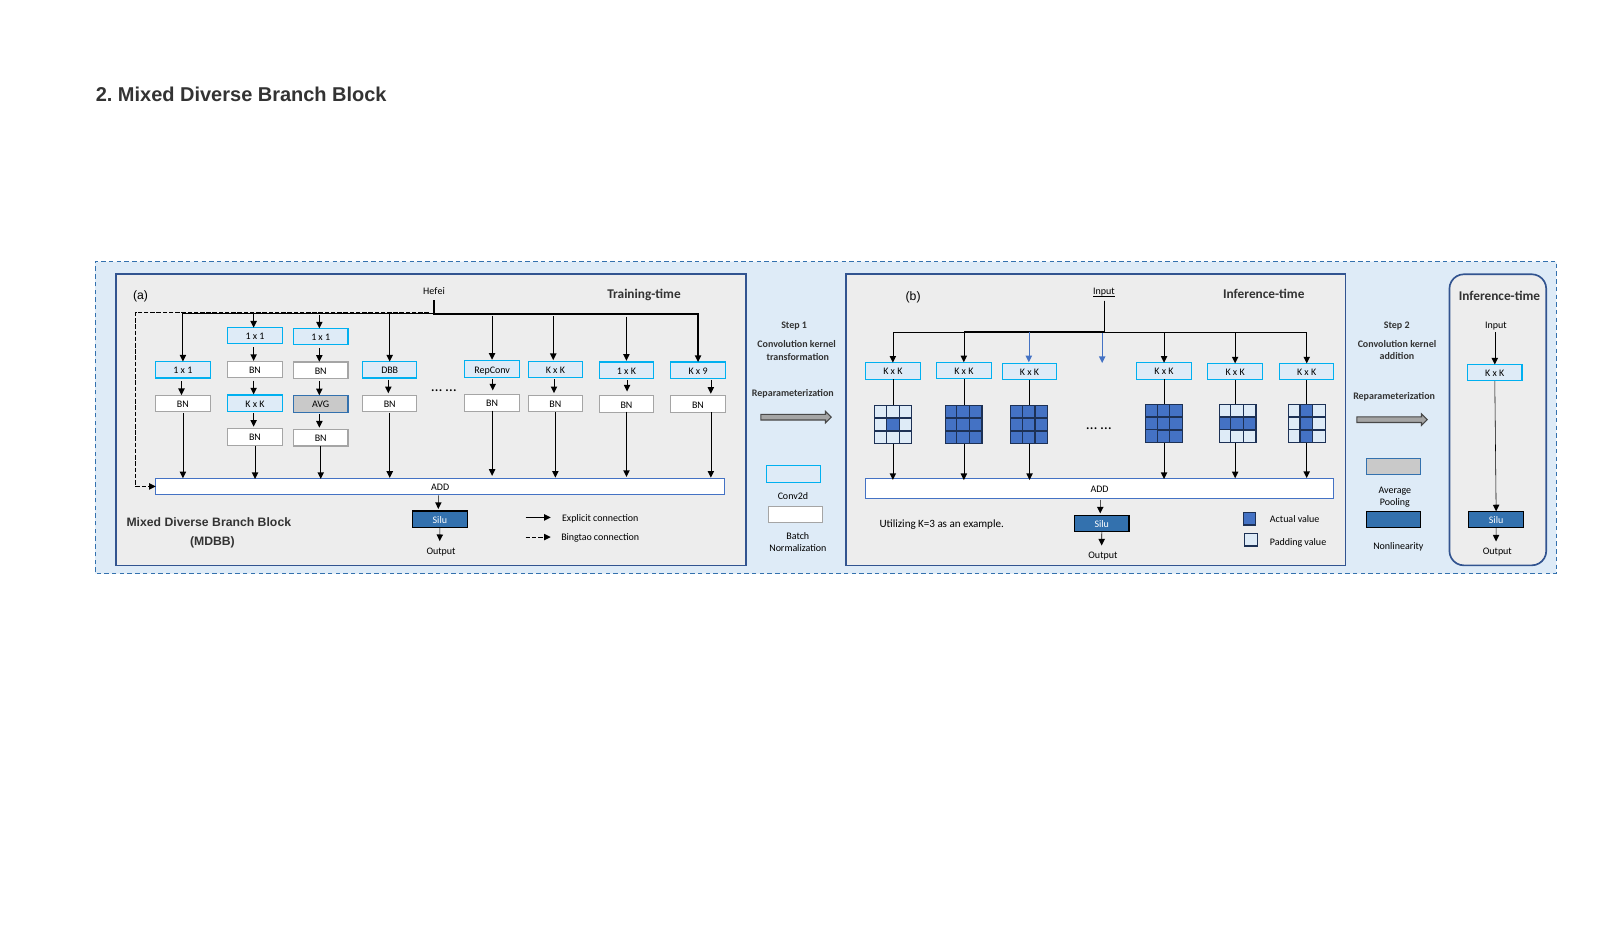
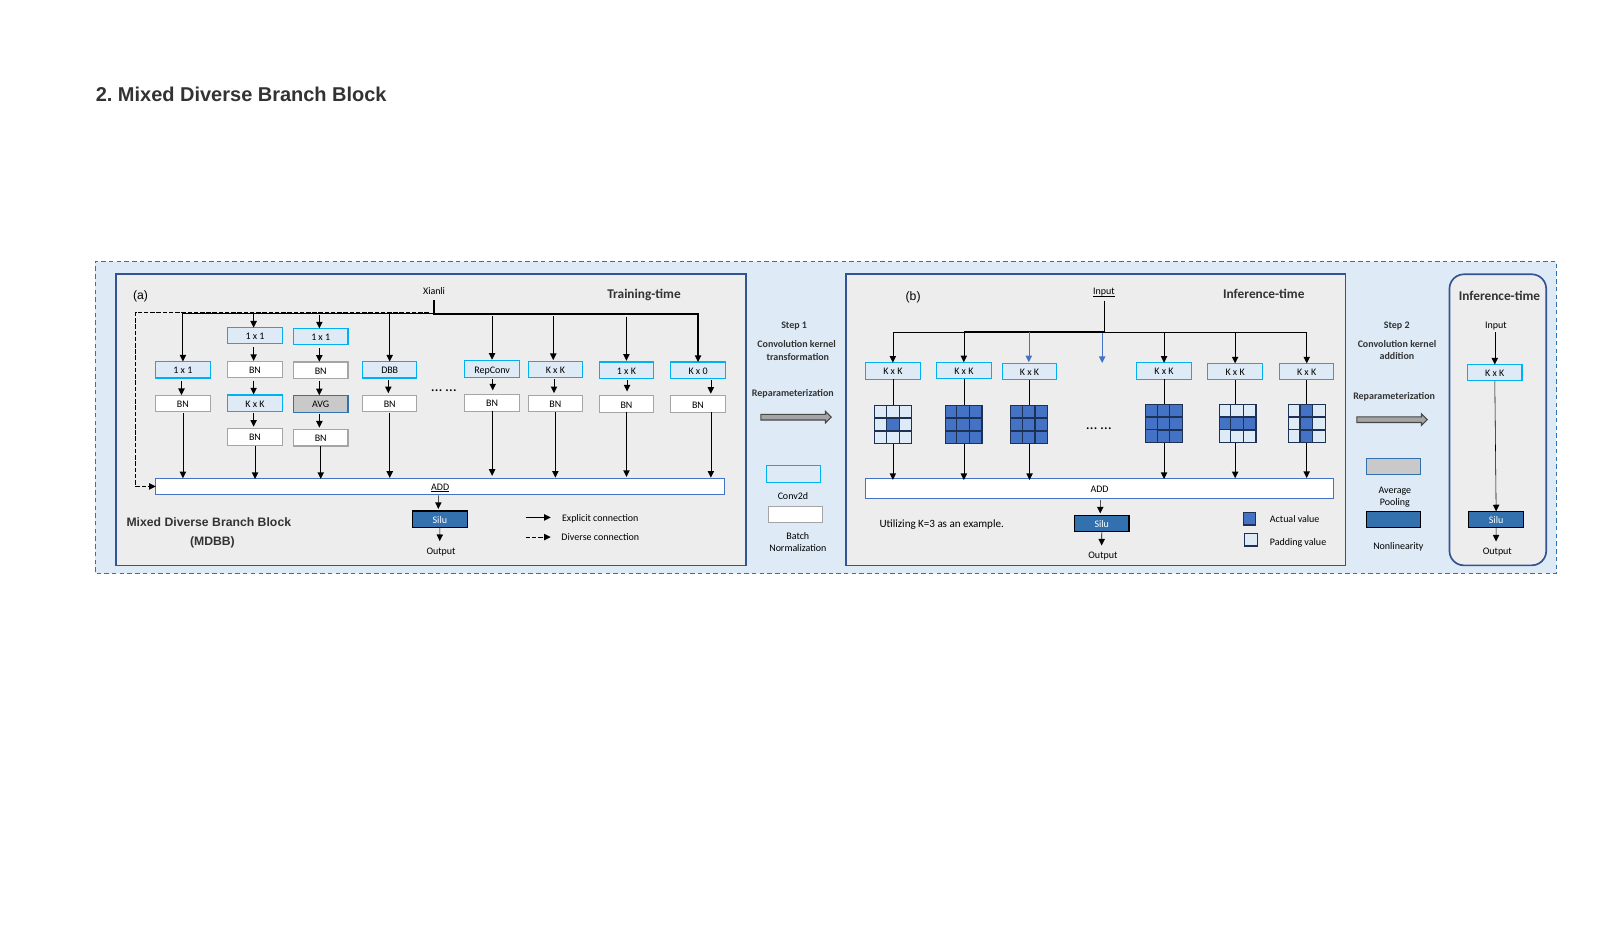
Hefei: Hefei -> Xianli (434, 291)
9: 9 -> 0 (705, 371)
ADD underline: none -> present (440, 487)
Bingtao: Bingtao -> Diverse (577, 537)
